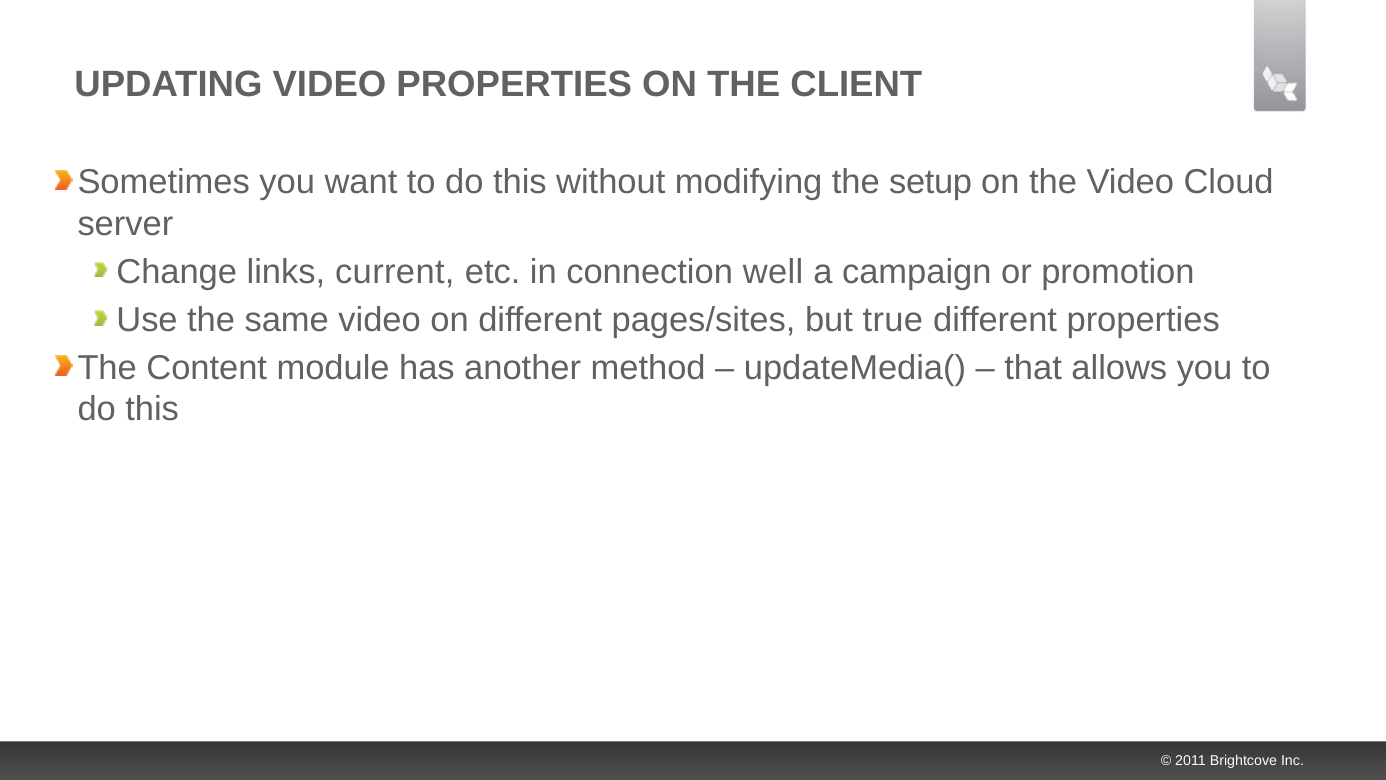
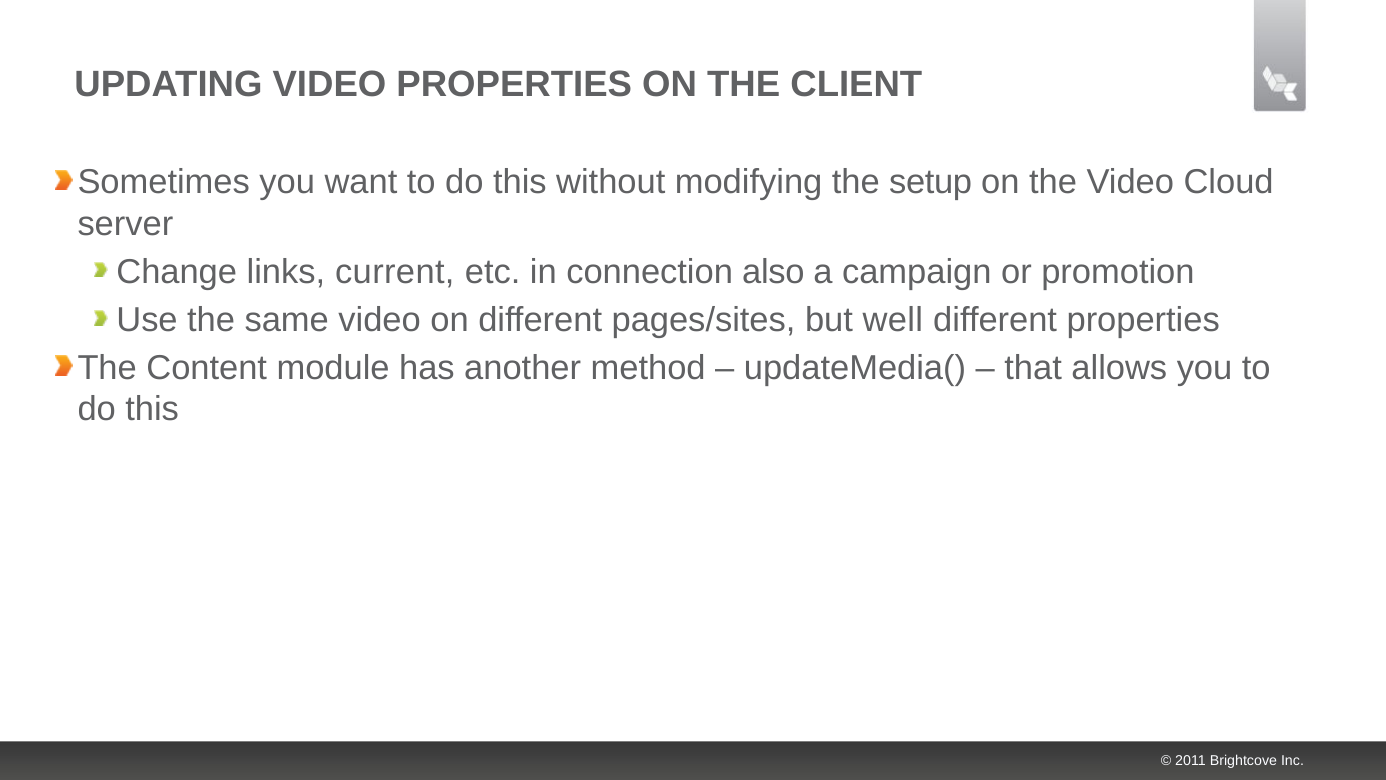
well: well -> also (773, 272)
true: true -> well (893, 320)
